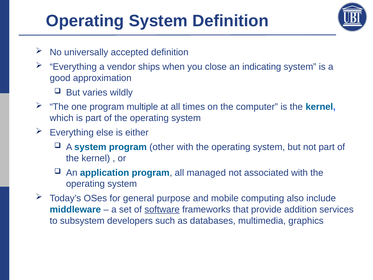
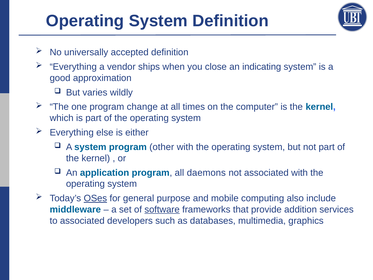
multiple: multiple -> change (142, 107)
managed: managed -> daemons (206, 173)
OSes underline: none -> present (95, 198)
to subsystem: subsystem -> associated (82, 221)
